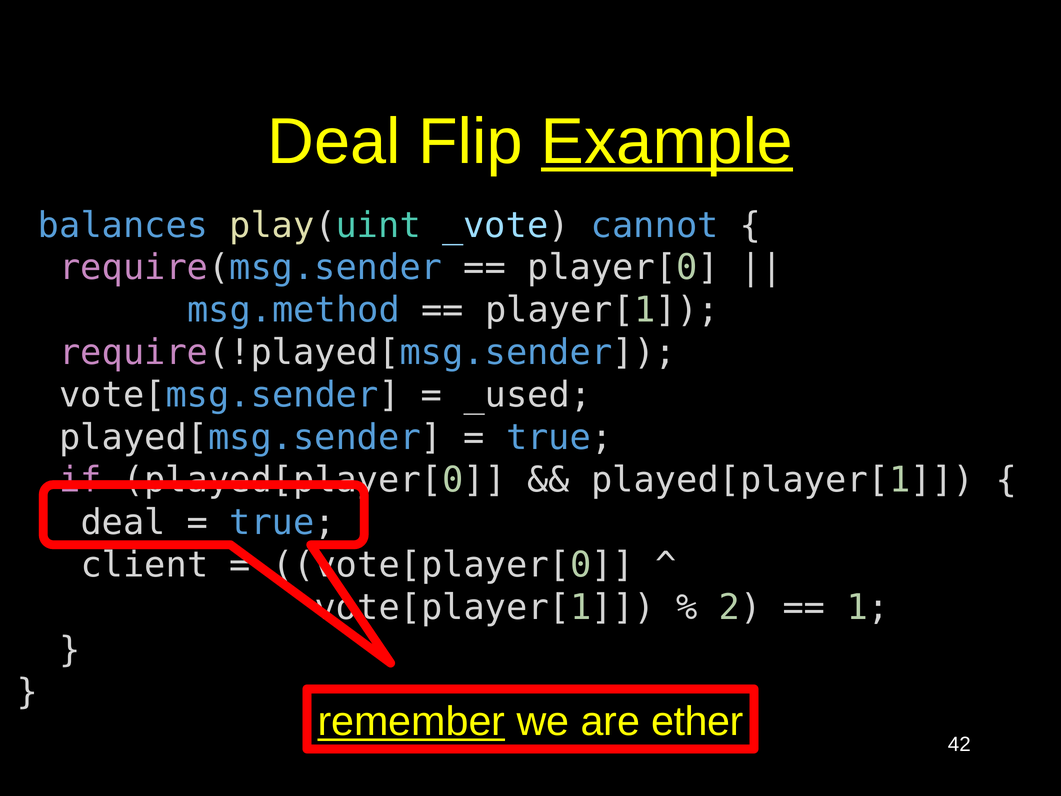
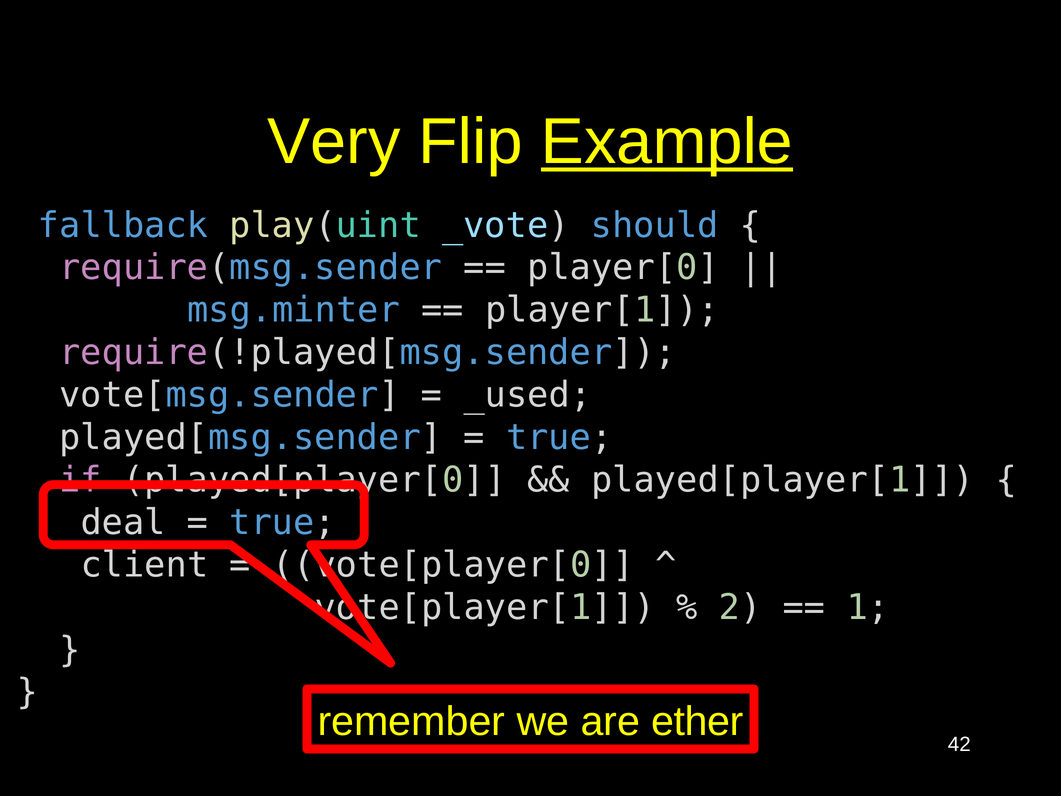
Deal: Deal -> Very (334, 142)
balances: balances -> fallback (123, 225)
cannot: cannot -> should (655, 225)
msg.method: msg.method -> msg.minter (293, 310)
remember underline: present -> none (411, 722)
